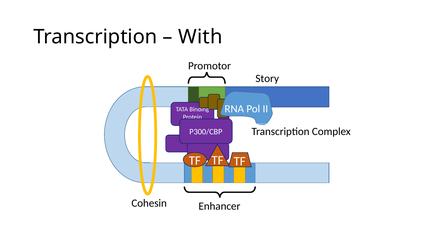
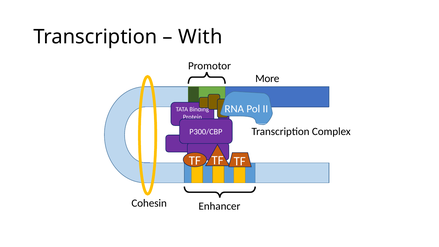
Story: Story -> More (267, 78)
